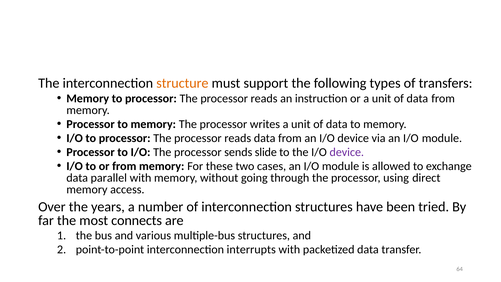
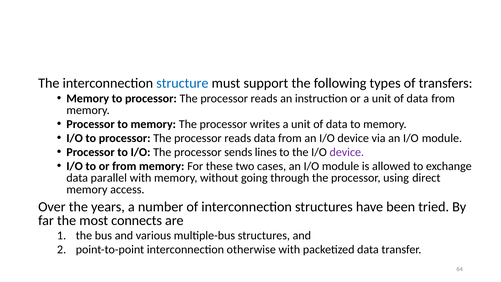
structure colour: orange -> blue (182, 83)
slide: slide -> lines (266, 152)
interrupts: interrupts -> otherwise (251, 249)
